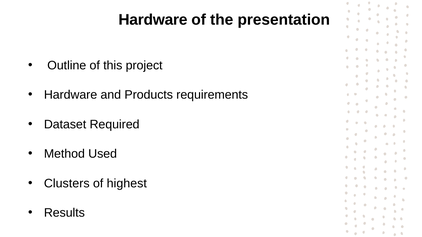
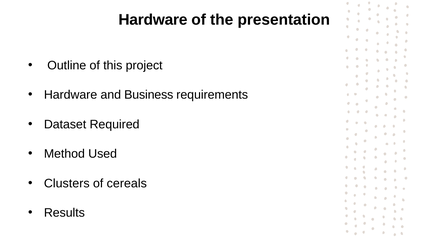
Products: Products -> Business (149, 95)
highest: highest -> cereals (127, 184)
